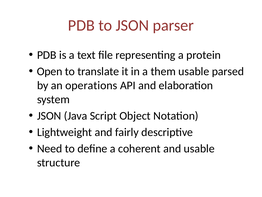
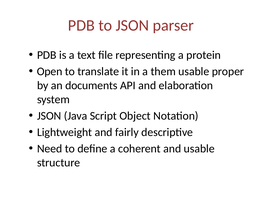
parsed: parsed -> proper (228, 71)
operations: operations -> documents (91, 85)
